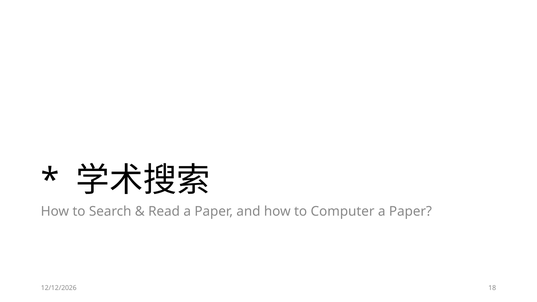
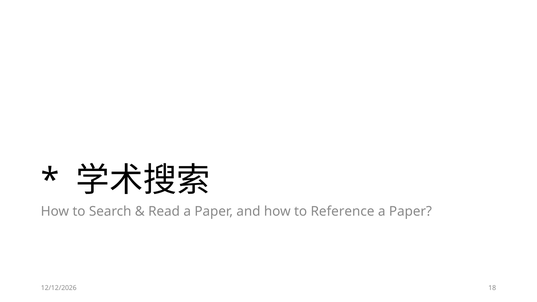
Computer: Computer -> Reference (343, 211)
